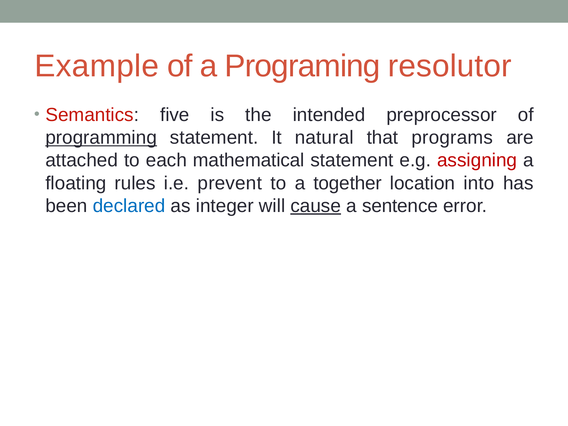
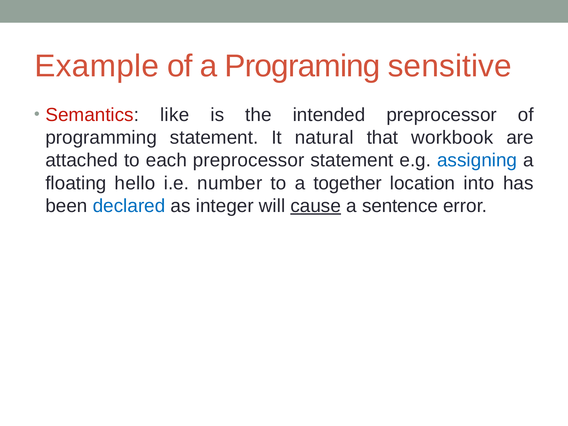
resolutor: resolutor -> sensitive (450, 66)
five: five -> like (175, 115)
programming underline: present -> none (101, 138)
programs: programs -> workbook (452, 138)
each mathematical: mathematical -> preprocessor (249, 160)
assigning colour: red -> blue (477, 160)
rules: rules -> hello (135, 183)
prevent: prevent -> number (230, 183)
